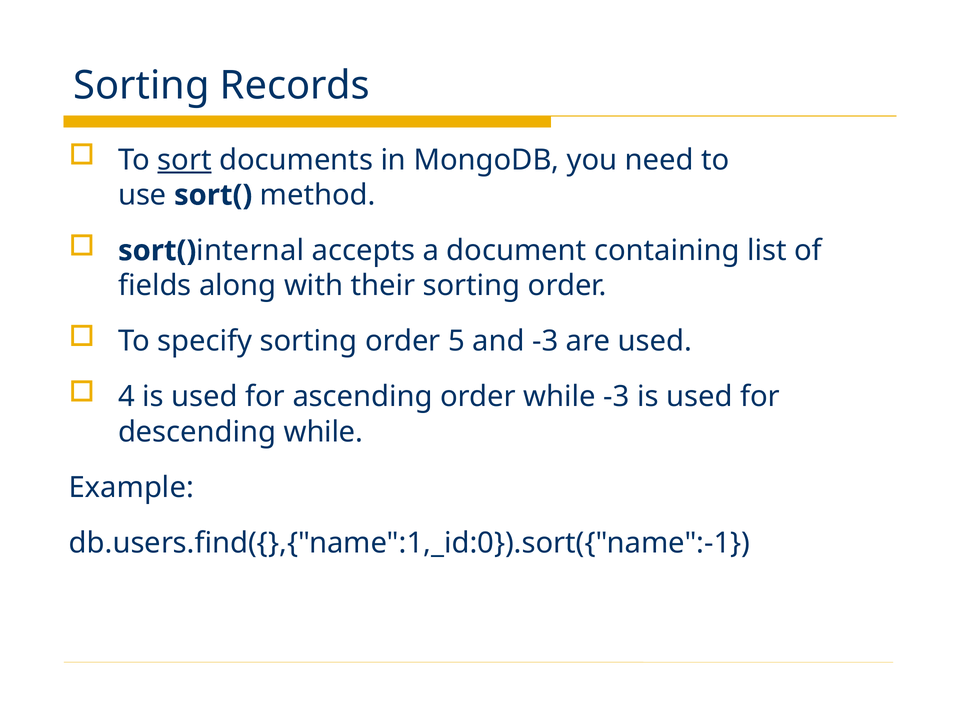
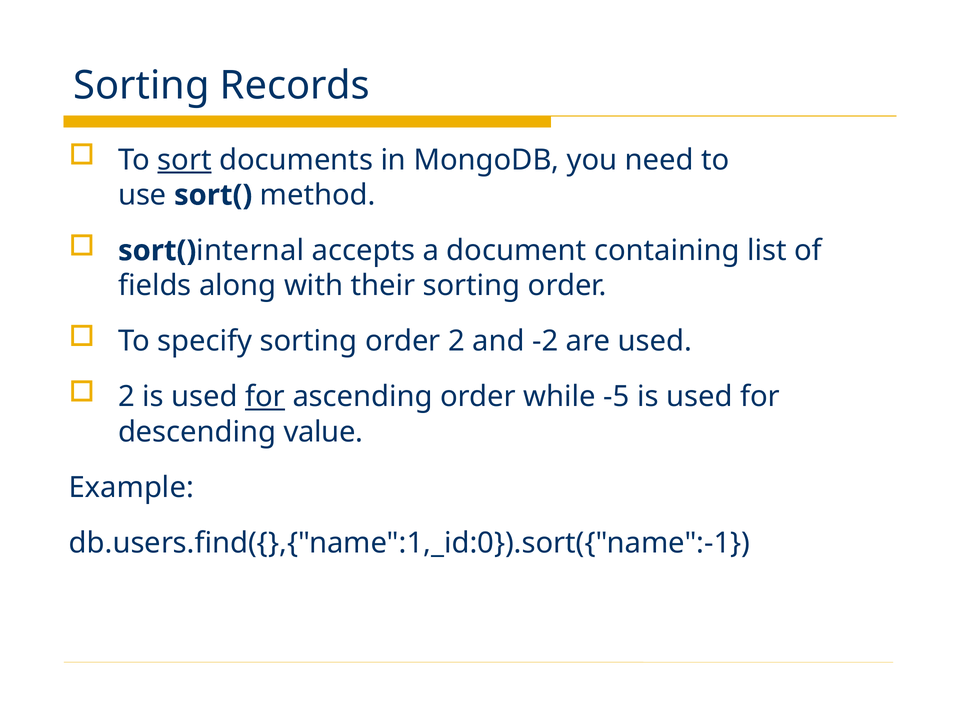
order 5: 5 -> 2 (456, 341)
and -3: -3 -> -2 (545, 341)
4: 4 -> 2 (126, 397)
for underline: none -> present (265, 397)
while -3: -3 -> -5 (616, 397)
descending while: while -> value (323, 432)
